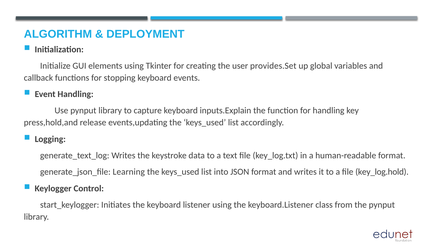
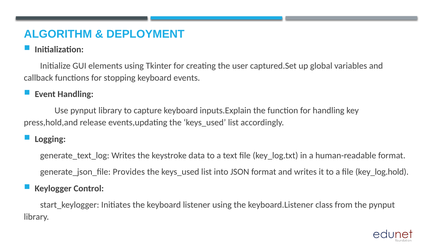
provides.Set: provides.Set -> captured.Set (273, 66)
Learning: Learning -> Provides (129, 172)
